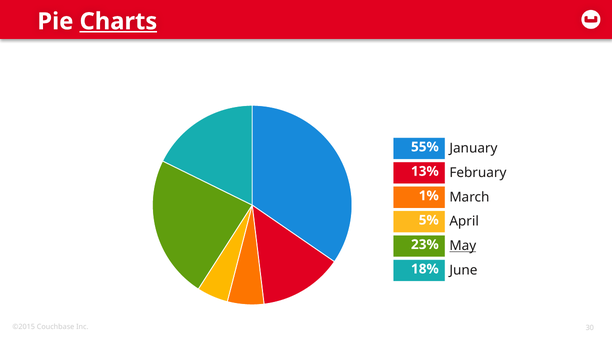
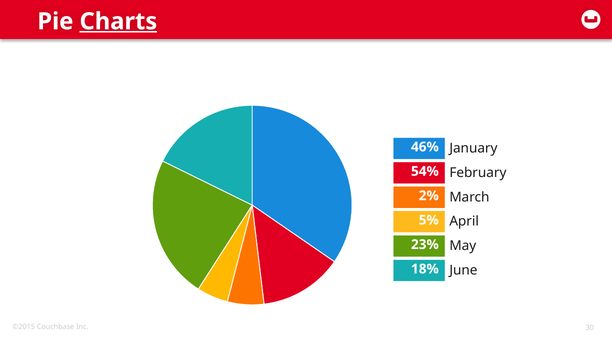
55%: 55% -> 46% (425, 147)
13%: 13% -> 54% (425, 171)
1%: 1% -> 2% (429, 196)
May underline: present -> none (463, 246)
